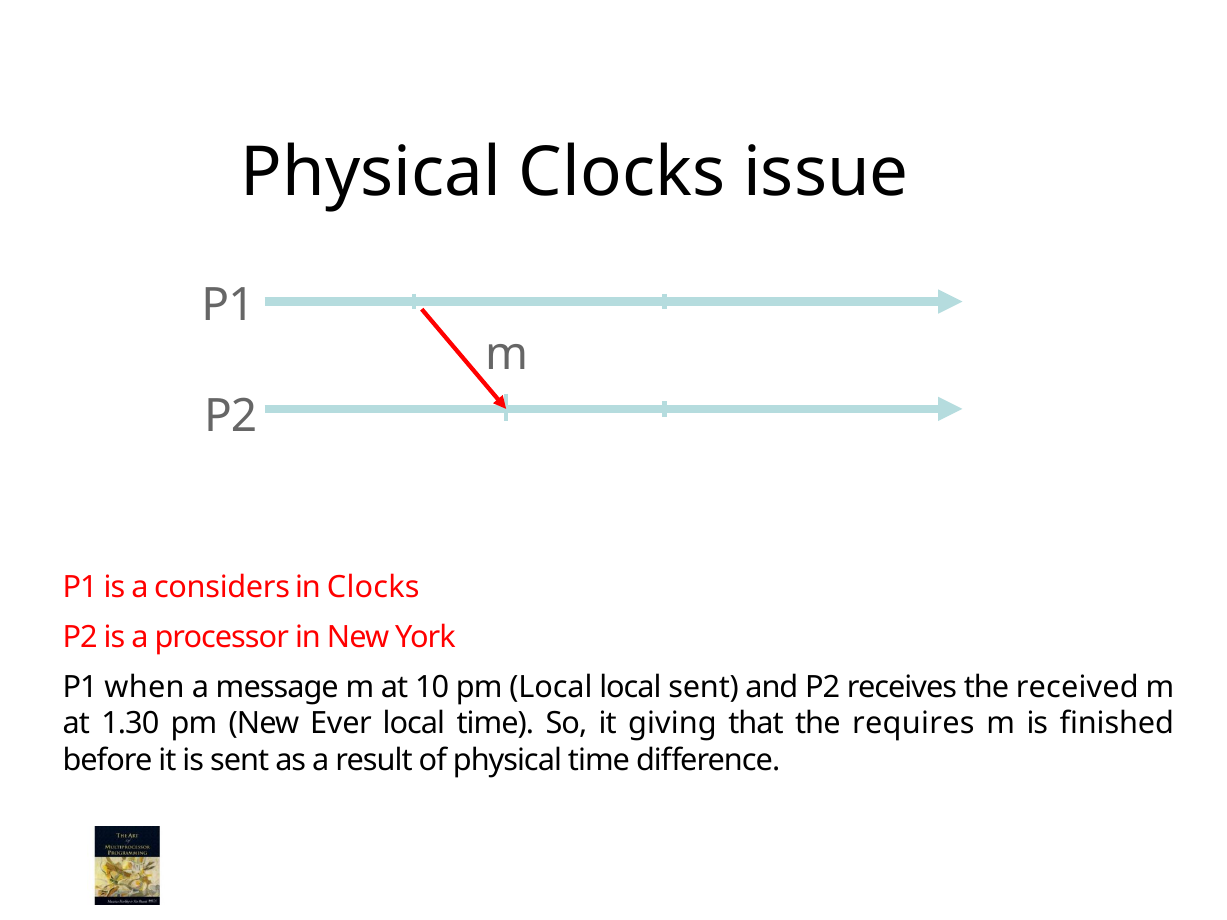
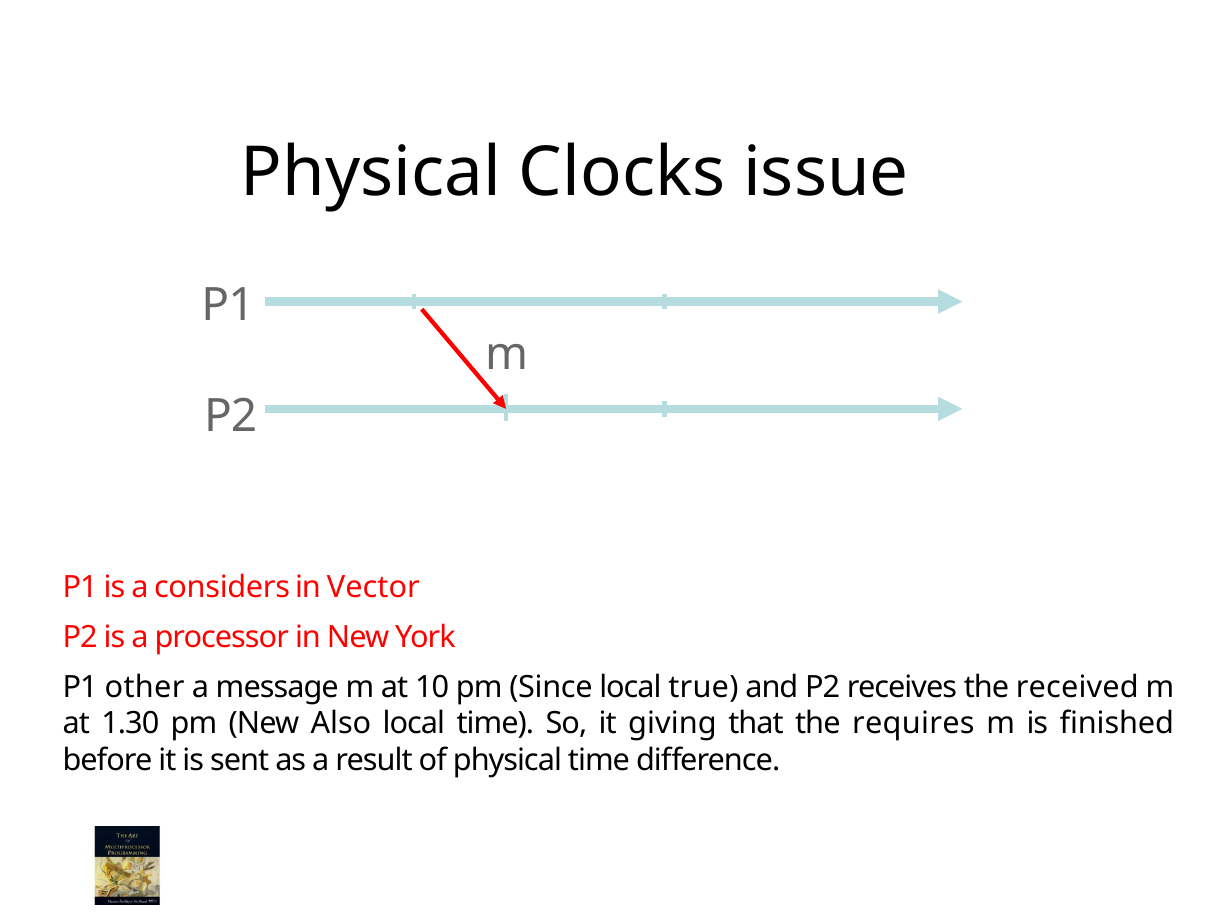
in Clocks: Clocks -> Vector (373, 587)
when: when -> other (145, 687)
pm Local: Local -> Since (551, 687)
local sent: sent -> true (703, 687)
Ever: Ever -> Also (341, 724)
